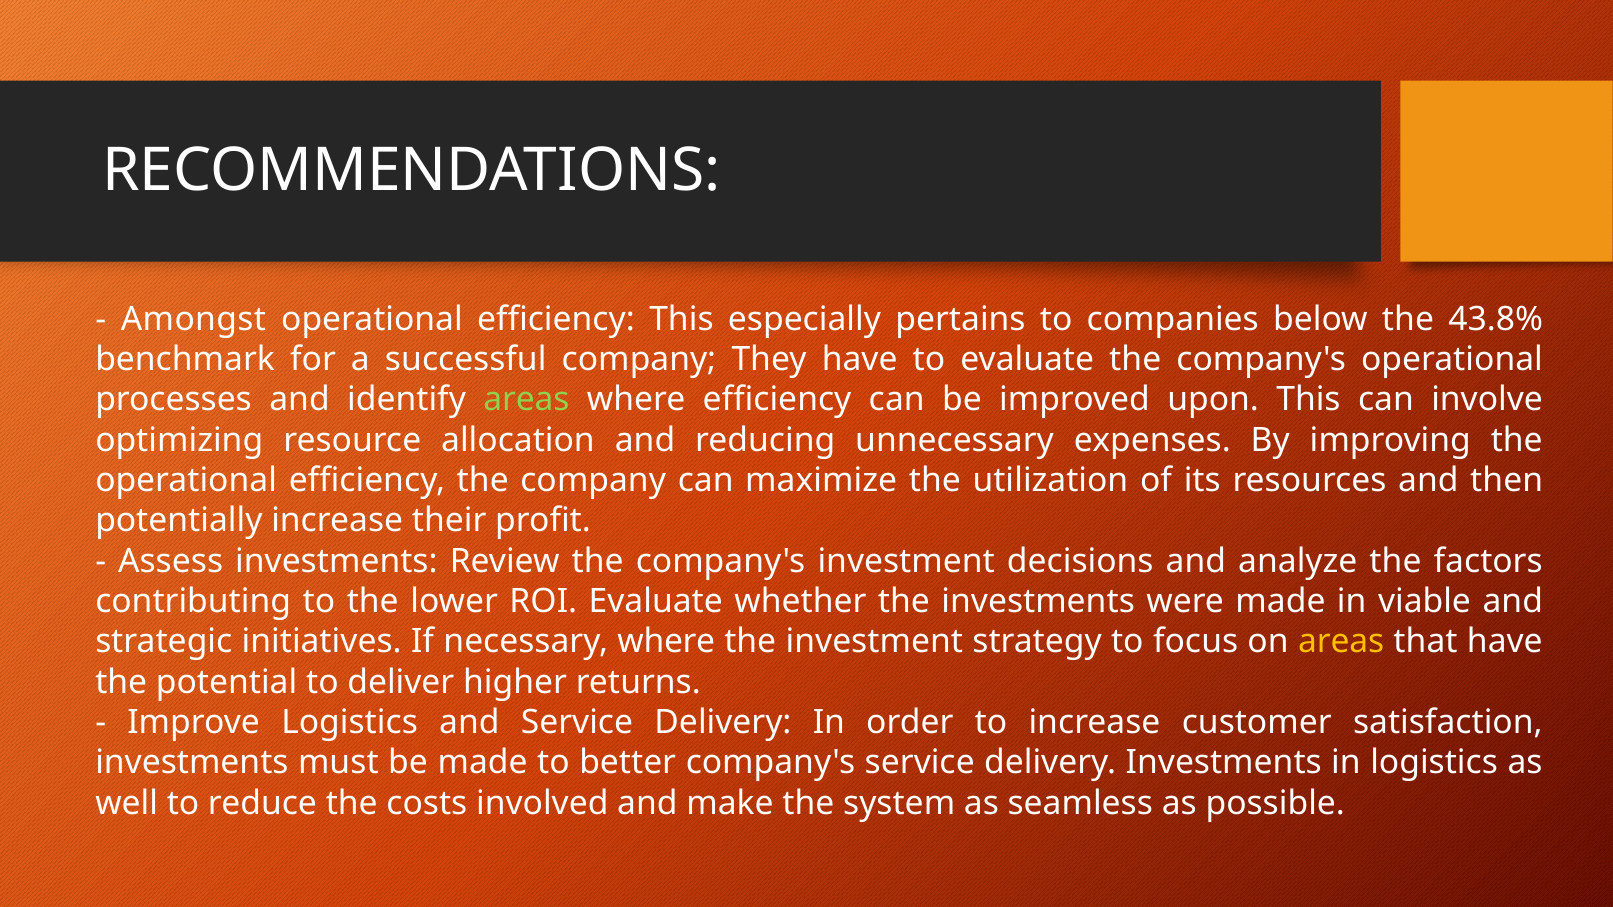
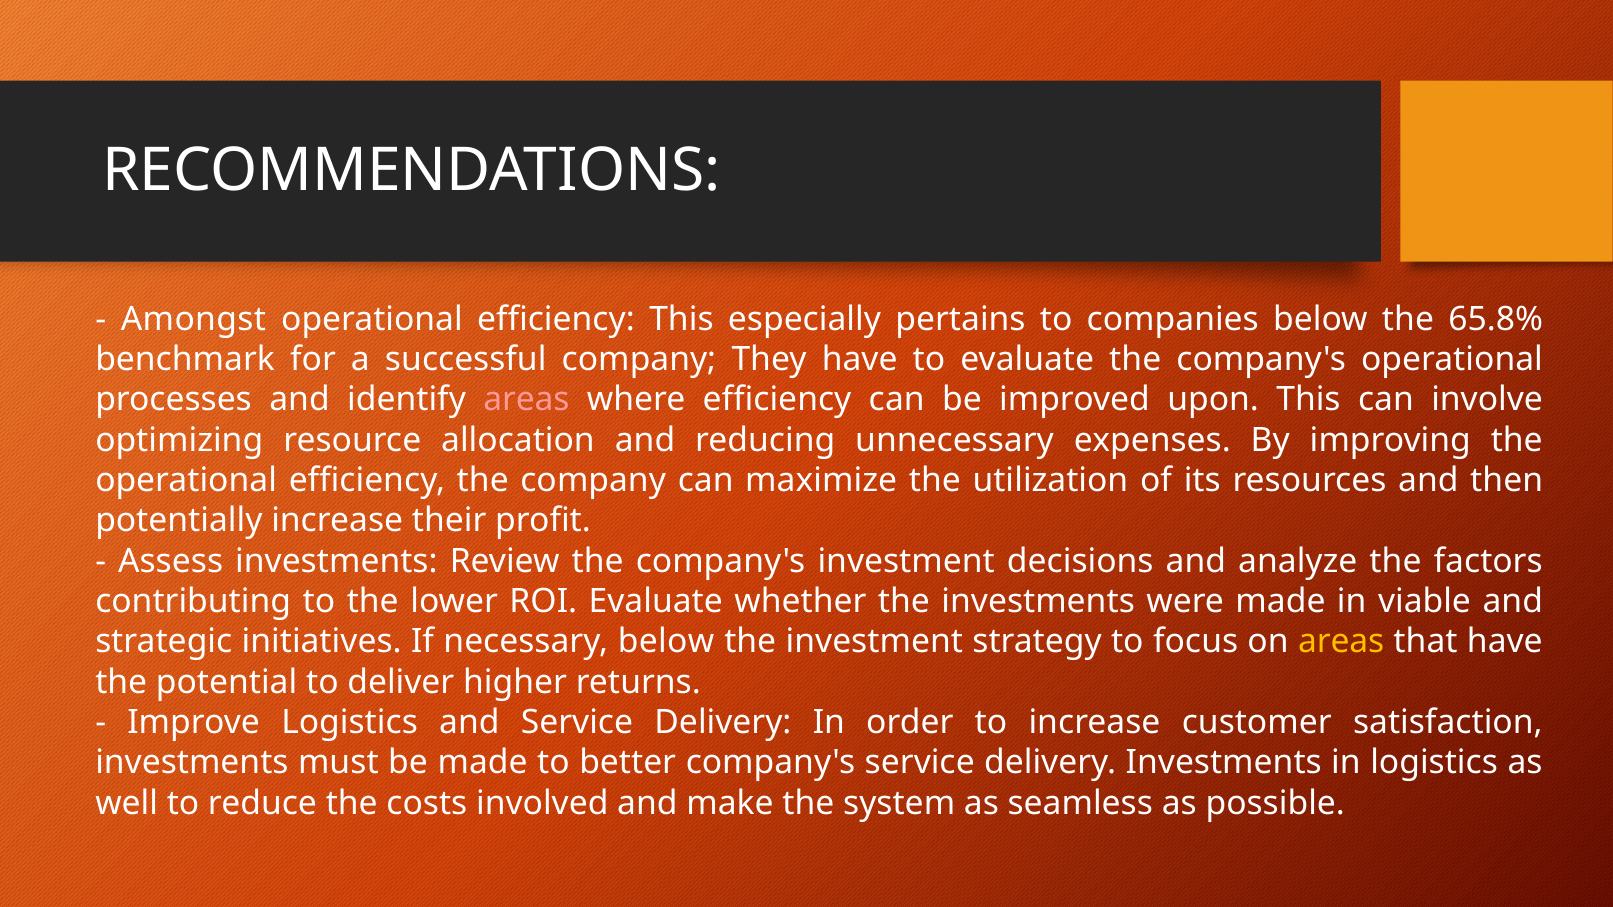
43.8%: 43.8% -> 65.8% (1496, 319)
areas colour: light green -> pink (526, 400)
necessary where: where -> below (666, 642)
